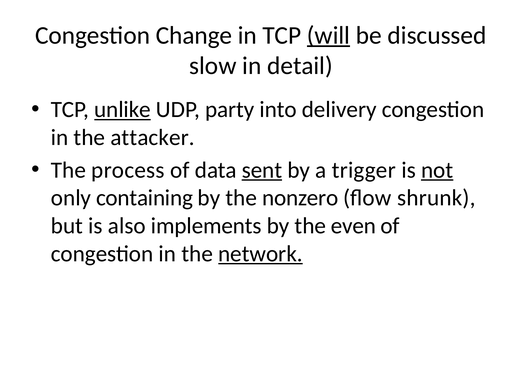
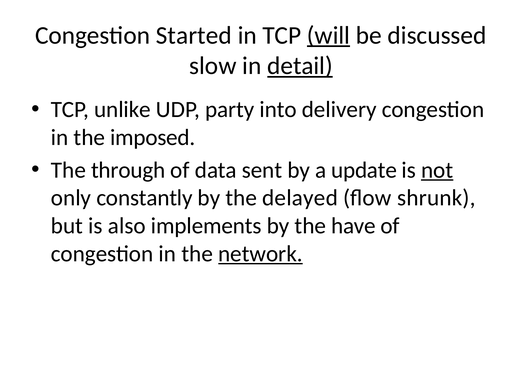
Change: Change -> Started (194, 35)
detail underline: none -> present (300, 66)
unlike underline: present -> none (122, 110)
attacker: attacker -> imposed (153, 137)
process: process -> through (128, 170)
sent underline: present -> none (262, 170)
trigger: trigger -> update (364, 170)
containing: containing -> constantly (144, 198)
nonzero: nonzero -> delayed (300, 198)
even: even -> have (353, 226)
